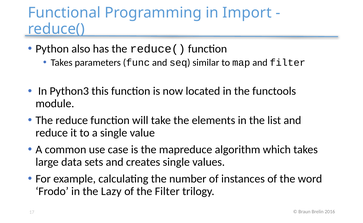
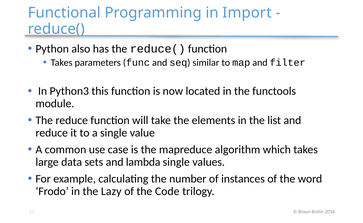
creates: creates -> lambda (143, 162)
the Filter: Filter -> Code (167, 191)
